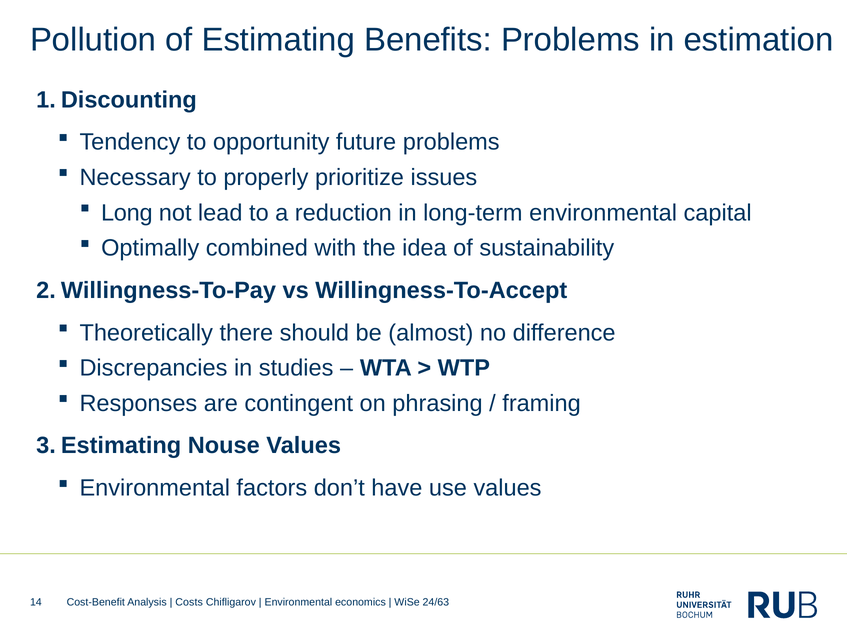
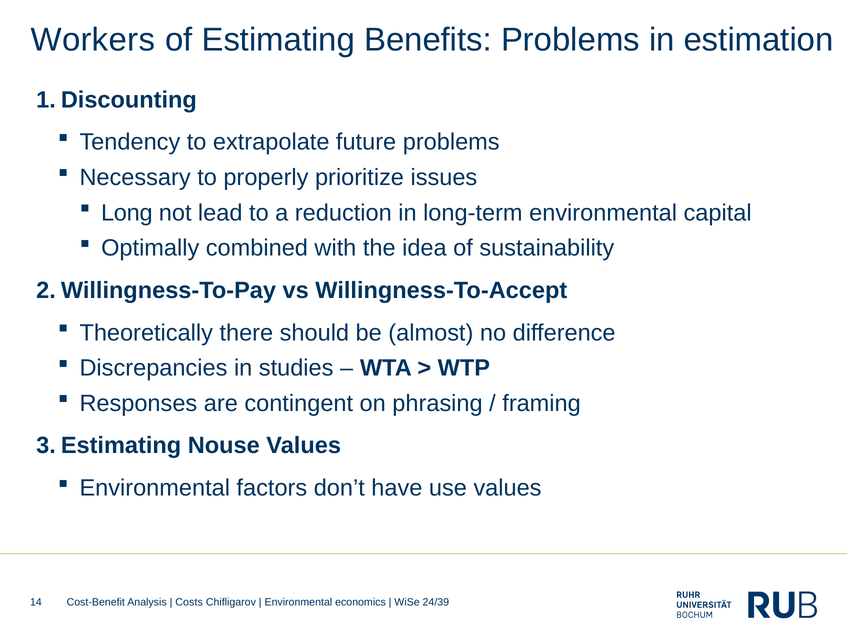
Pollution: Pollution -> Workers (93, 40)
opportunity: opportunity -> extrapolate (271, 142)
24/63: 24/63 -> 24/39 (436, 603)
